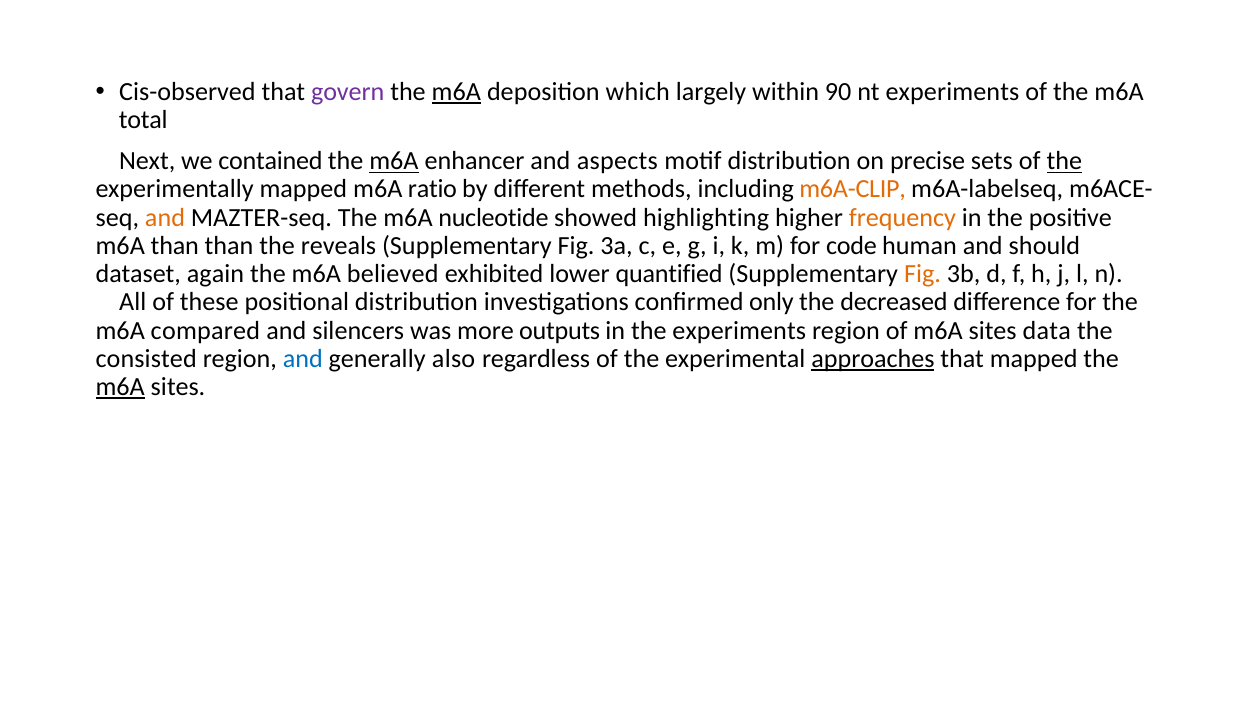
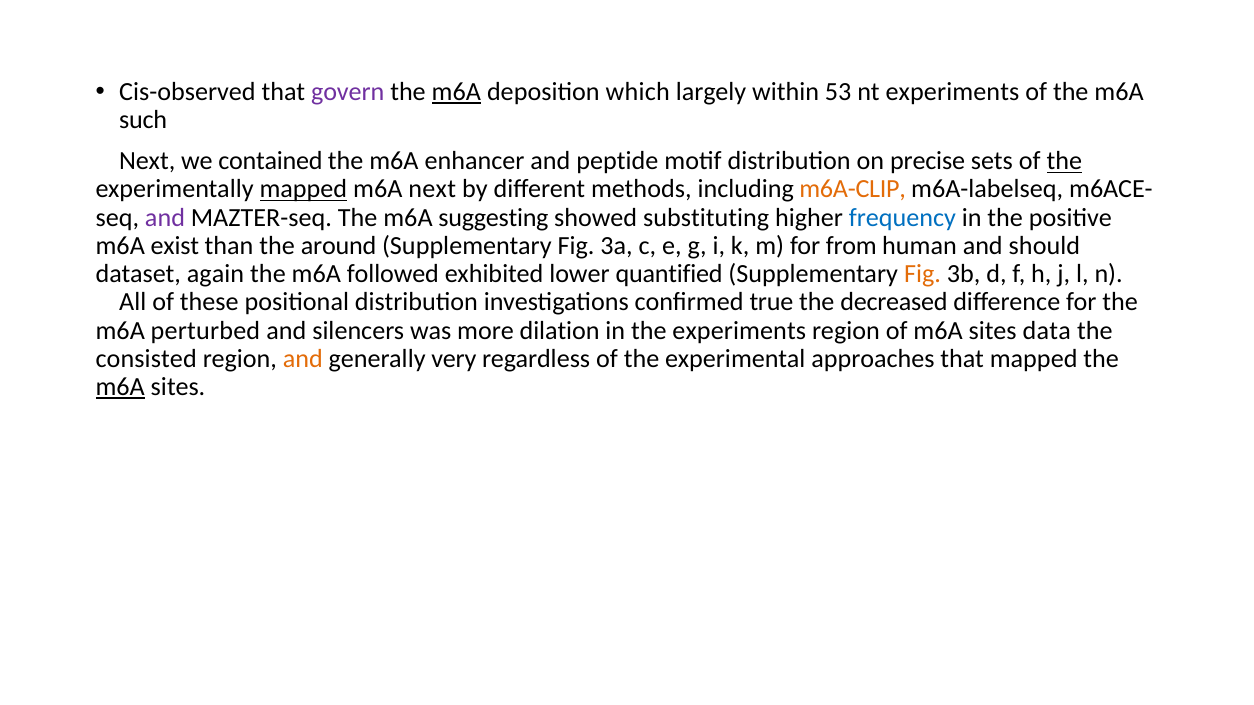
90: 90 -> 53 (838, 92)
total: total -> such (143, 120)
m6A underline: present -> none (394, 161)
aspects: aspects -> peptide (617, 161)
mapped underline: none -> present (303, 189)
m6A ratio: ratio -> next (432, 189)
and colour: orange -> purple (165, 218)
nucleotide: nucleotide -> suggesting (493, 218)
highlighting: highlighting -> substituting (706, 218)
frequency colour: orange -> blue (902, 218)
m6A than: than -> exist (175, 246)
reveals: reveals -> around (339, 246)
code: code -> from (851, 246)
believed: believed -> followed (393, 274)
only: only -> true (771, 302)
compared: compared -> perturbed (205, 331)
outputs: outputs -> dilation (560, 331)
and colour: blue -> orange (303, 359)
also: also -> very (454, 359)
approaches underline: present -> none (873, 359)
